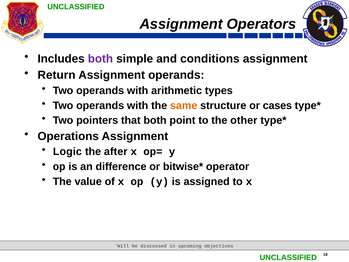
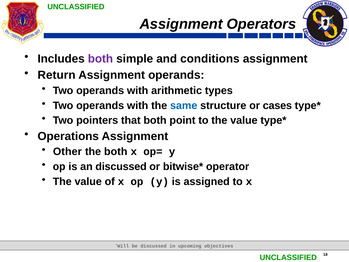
same colour: orange -> blue (184, 105)
to the other: other -> value (244, 120)
Logic: Logic -> Other (67, 152)
the after: after -> both (116, 152)
an difference: difference -> discussed (121, 166)
